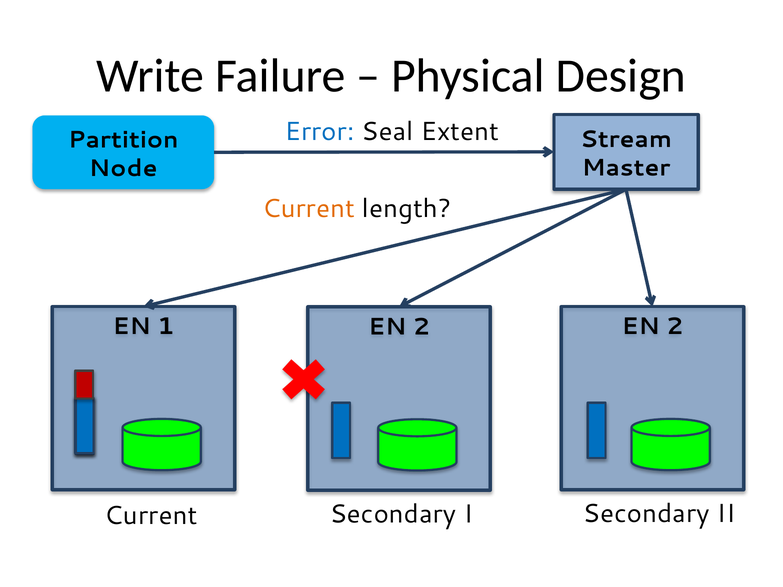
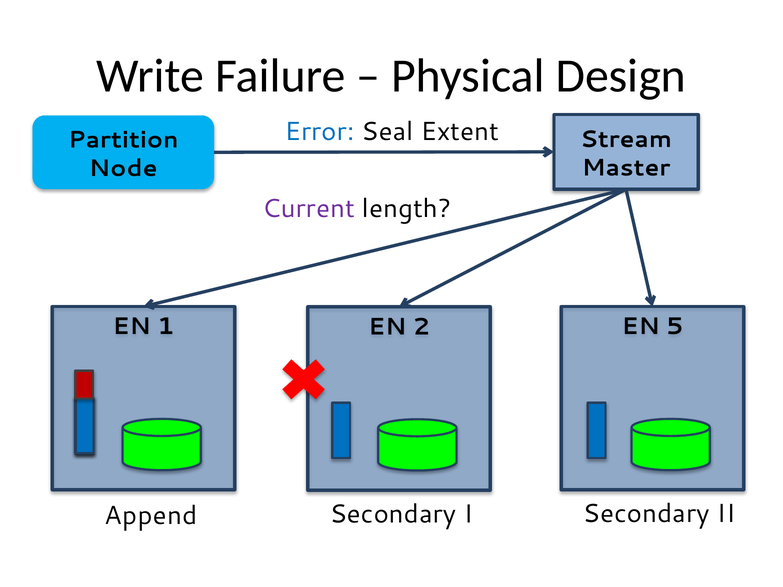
Current colour: orange -> purple (309, 209)
2: 2 -> 5 (675, 327)
Current: Current -> Append (151, 516)
